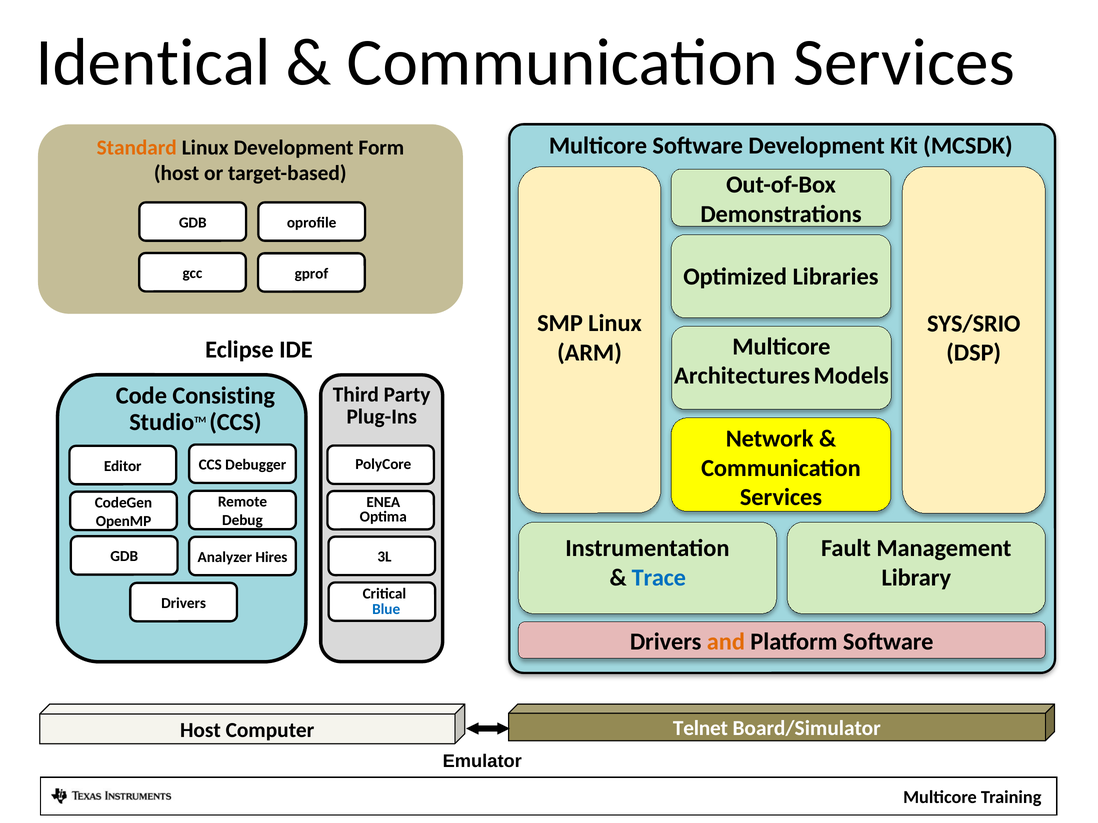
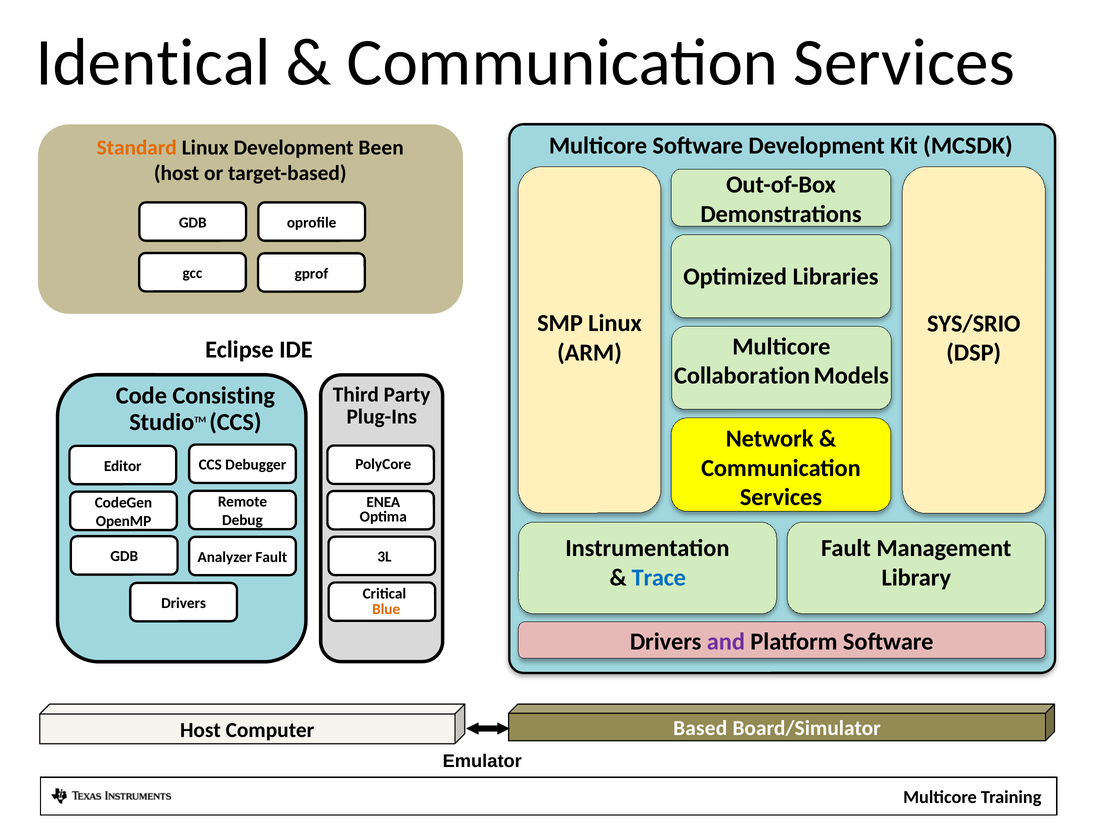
Form: Form -> Been (381, 148)
Architectures: Architectures -> Collaboration (742, 376)
Analyzer Hires: Hires -> Fault (271, 557)
Blue colour: blue -> orange (386, 609)
and colour: orange -> purple (726, 642)
Telnet: Telnet -> Based (700, 729)
